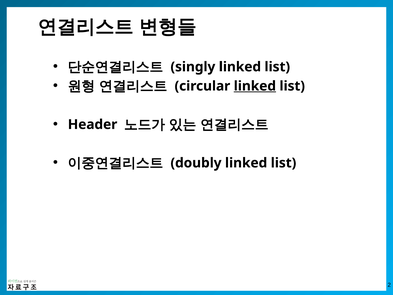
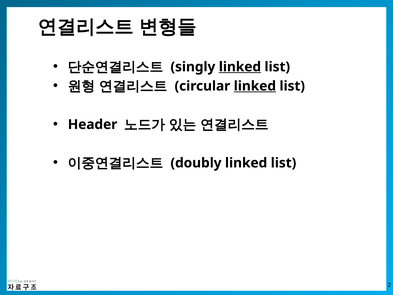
linked underline: none -> present (240, 67)
